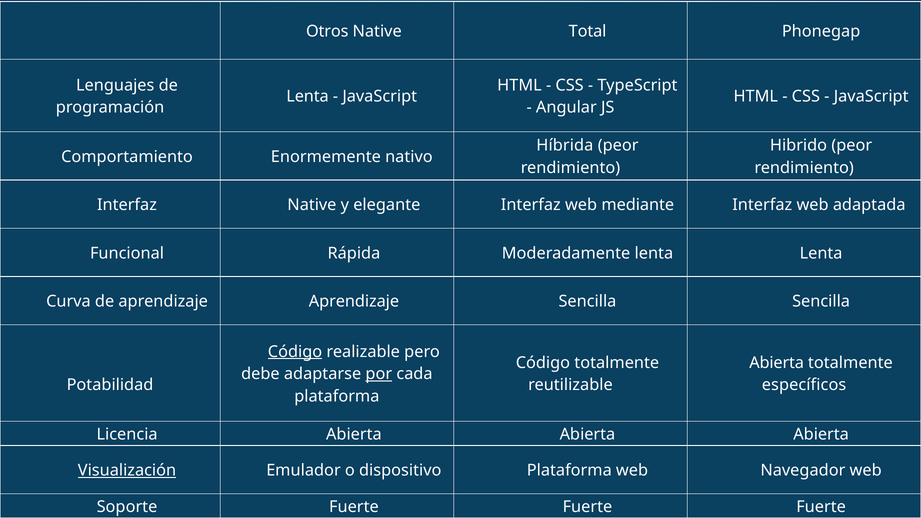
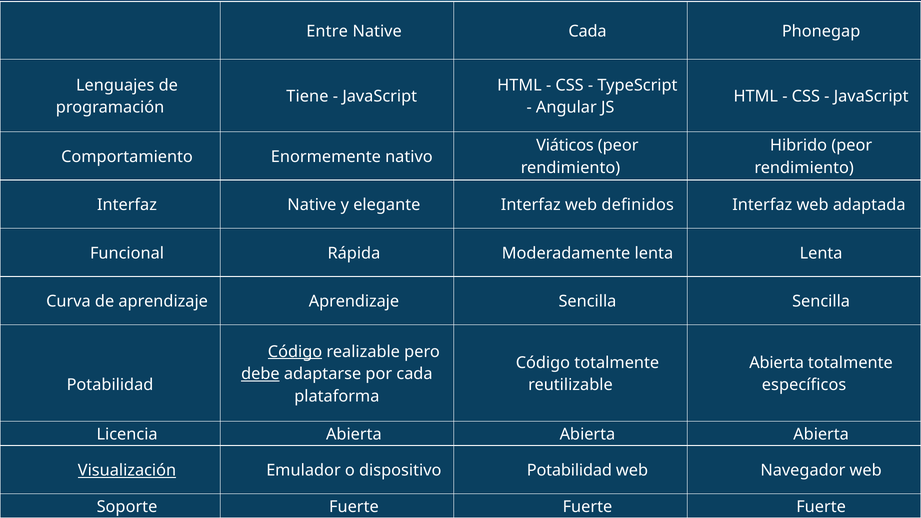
Otros: Otros -> Entre (327, 31)
Native Total: Total -> Cada (588, 31)
Lenta: Lenta -> Tiene (307, 96)
Híbrida: Híbrida -> Viáticos (565, 146)
mediante: mediante -> definidos (638, 205)
debe underline: none -> present (260, 374)
por underline: present -> none (379, 374)
dispositivo Plataforma: Plataforma -> Potabilidad (569, 471)
